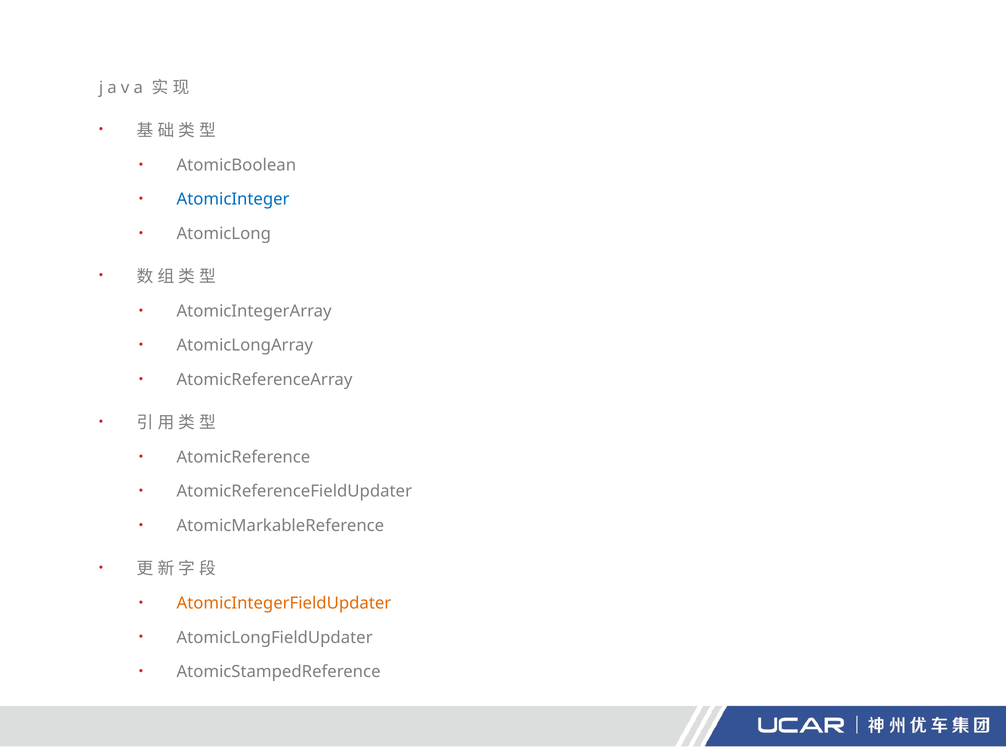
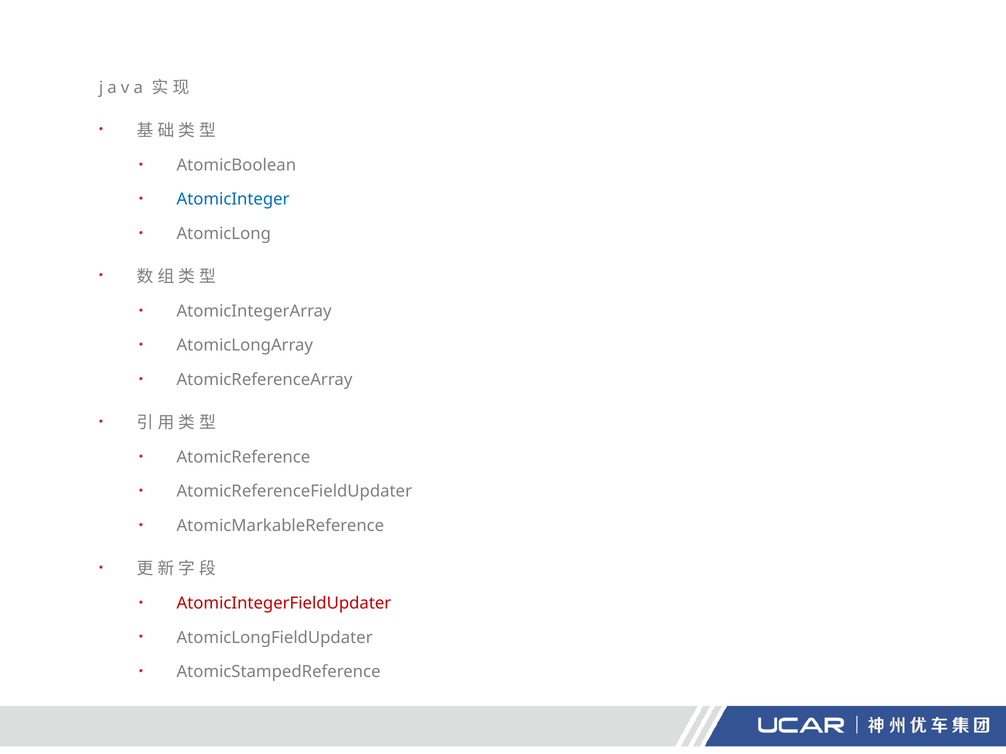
AtomicIntegerFieldUpdater colour: orange -> red (284, 604)
